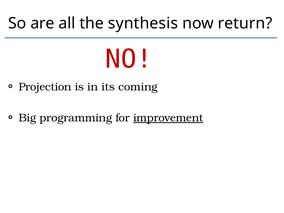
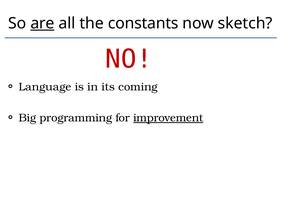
are underline: none -> present (42, 23)
synthesis: synthesis -> constants (143, 23)
return: return -> sketch (245, 23)
Projection: Projection -> Language (45, 87)
